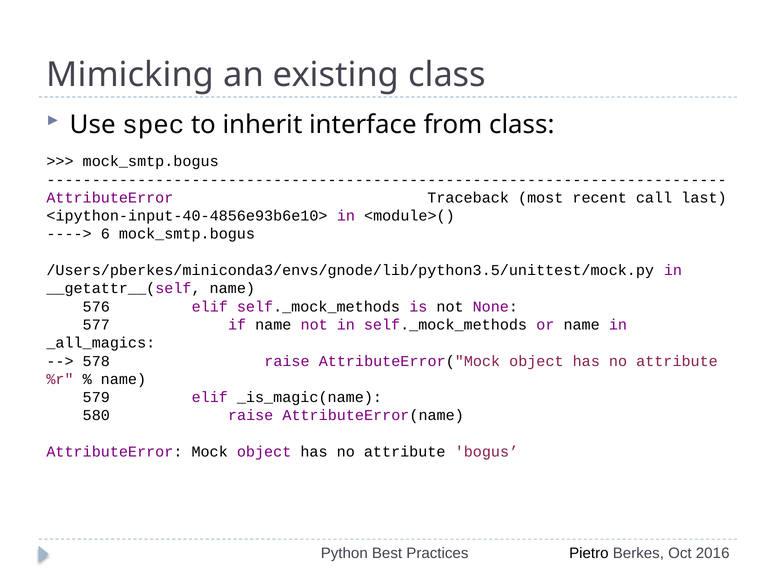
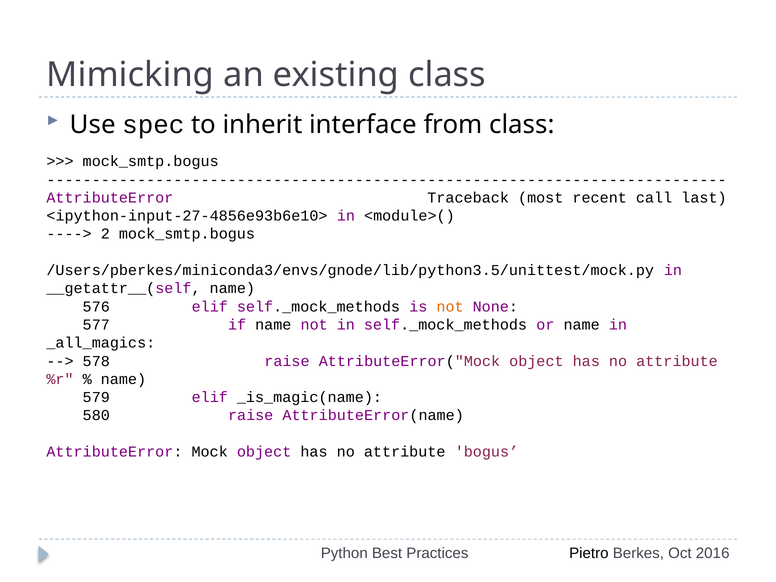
<ipython-input-40-4856e93b6e10>: <ipython-input-40-4856e93b6e10> -> <ipython-input-27-4856e93b6e10> (187, 216)
6: 6 -> 2 (105, 234)
not colour: black -> orange (450, 307)
